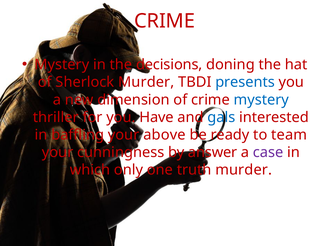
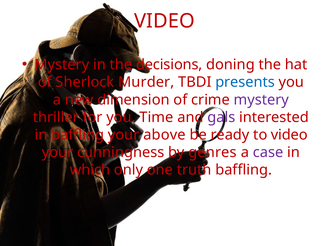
CRIME: CRIME -> VIDEO (164, 21)
mystery colour: blue -> purple (261, 100)
Have: Have -> Time (156, 118)
gals colour: blue -> purple (221, 118)
to team: team -> video (289, 135)
answer: answer -> genres (212, 153)
truth murder: murder -> baffling (244, 170)
